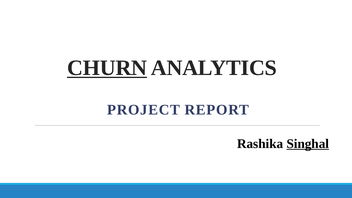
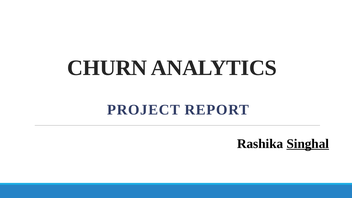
CHURN underline: present -> none (107, 68)
